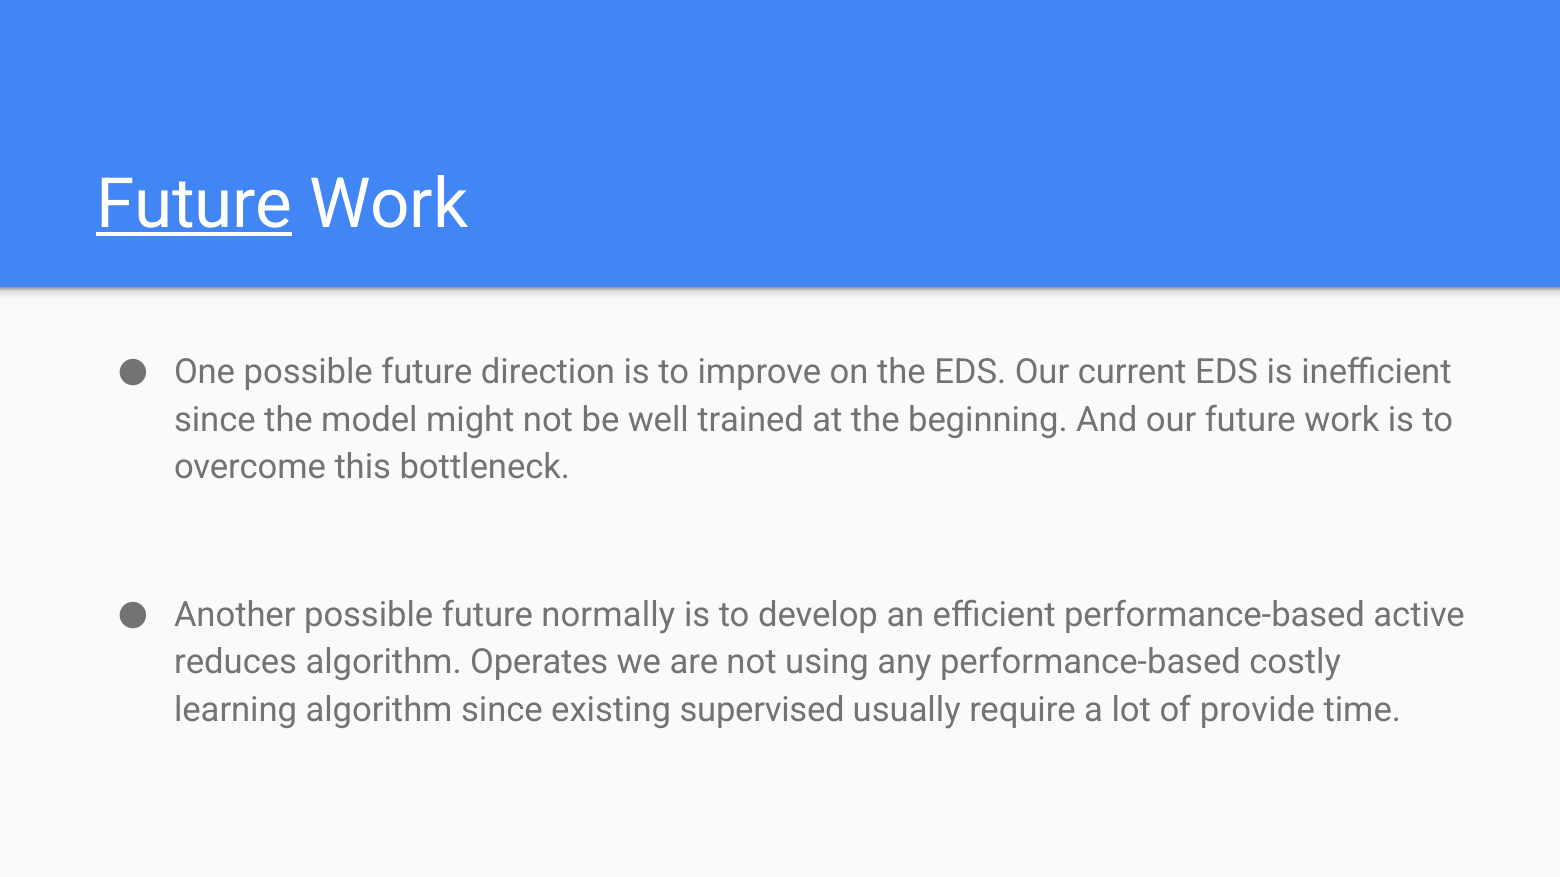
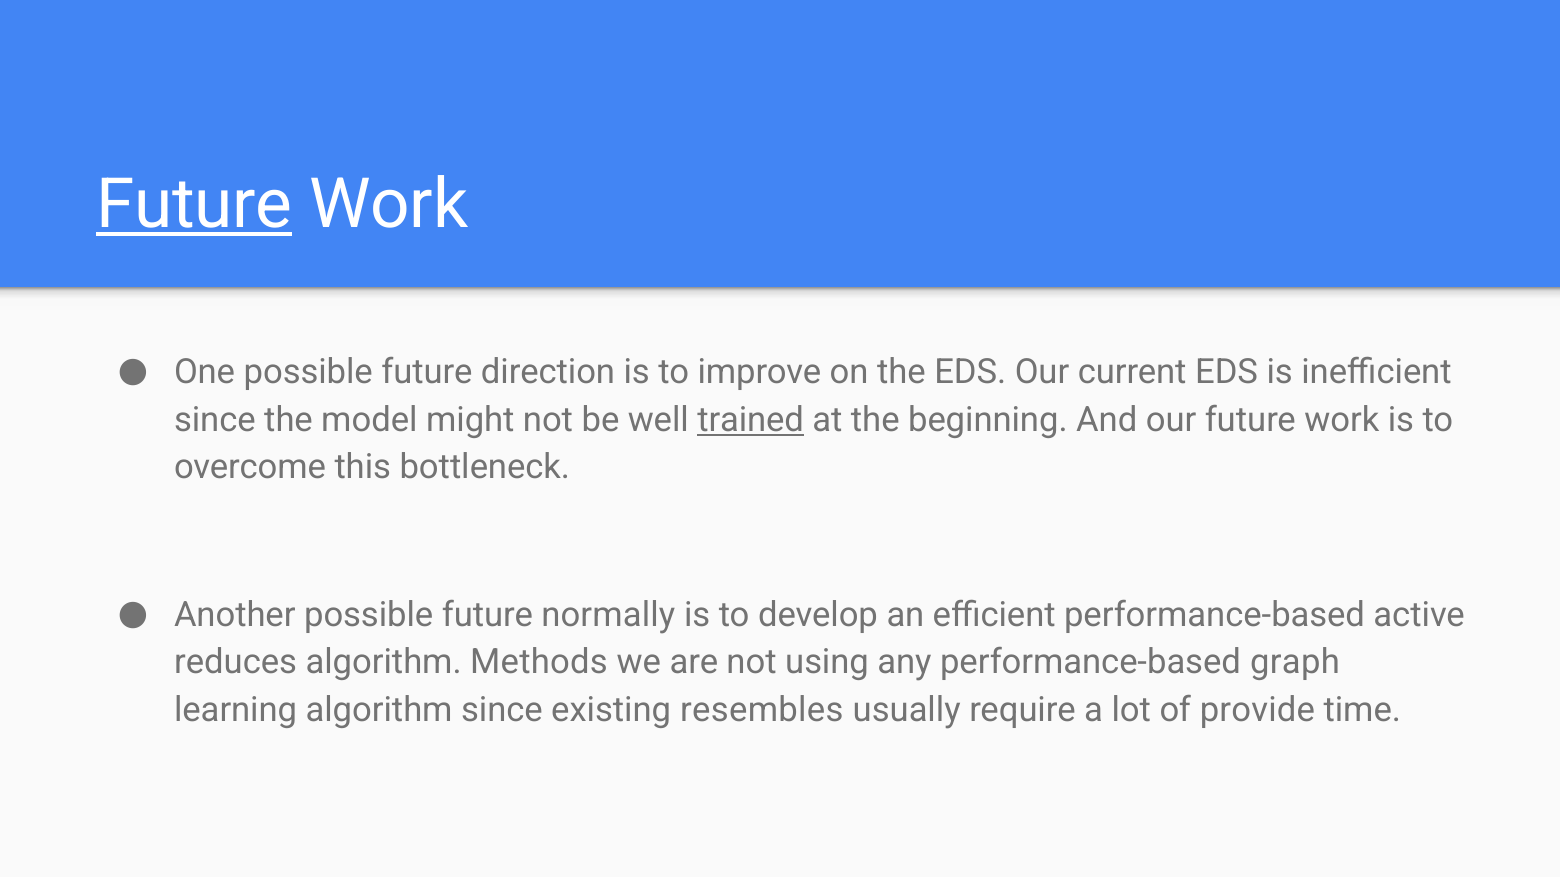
trained underline: none -> present (751, 420)
Operates: Operates -> Methods (539, 663)
costly: costly -> graph (1295, 663)
supervised: supervised -> resembles (762, 711)
